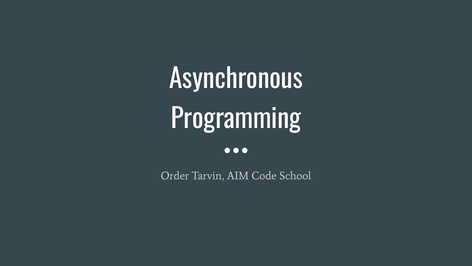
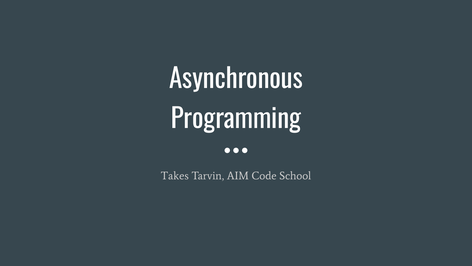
Order: Order -> Takes (175, 176)
